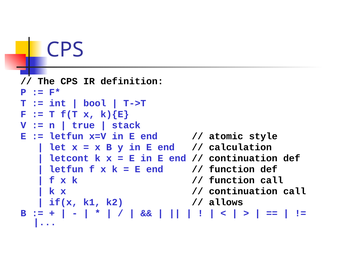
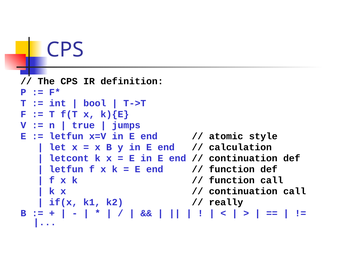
stack: stack -> jumps (126, 125)
allows: allows -> really (226, 203)
